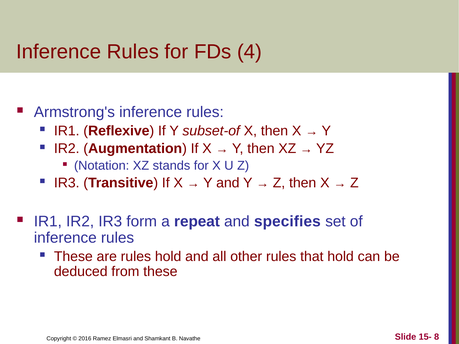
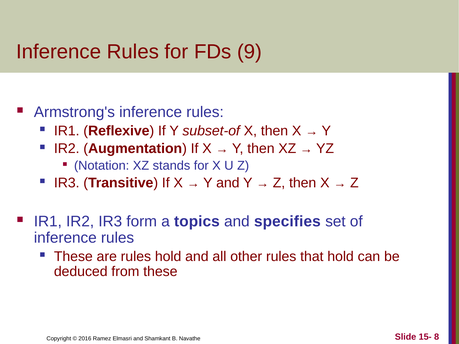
4: 4 -> 9 (250, 52)
repeat: repeat -> topics (197, 222)
